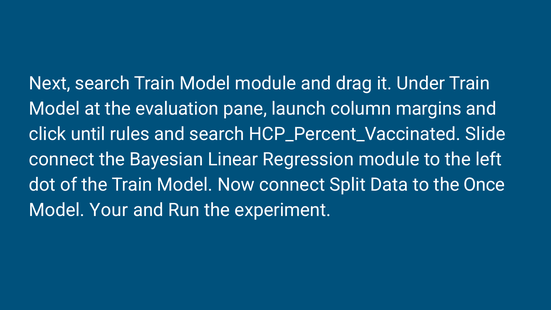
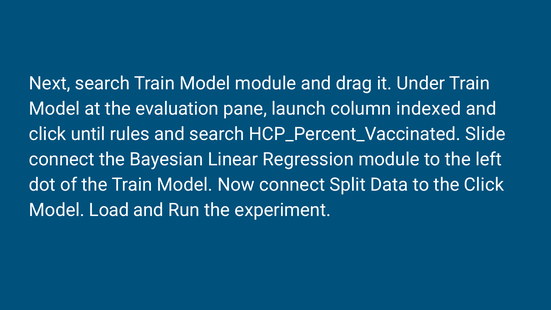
margins: margins -> indexed (429, 109)
the Once: Once -> Click (484, 185)
Your: Your -> Load (109, 210)
